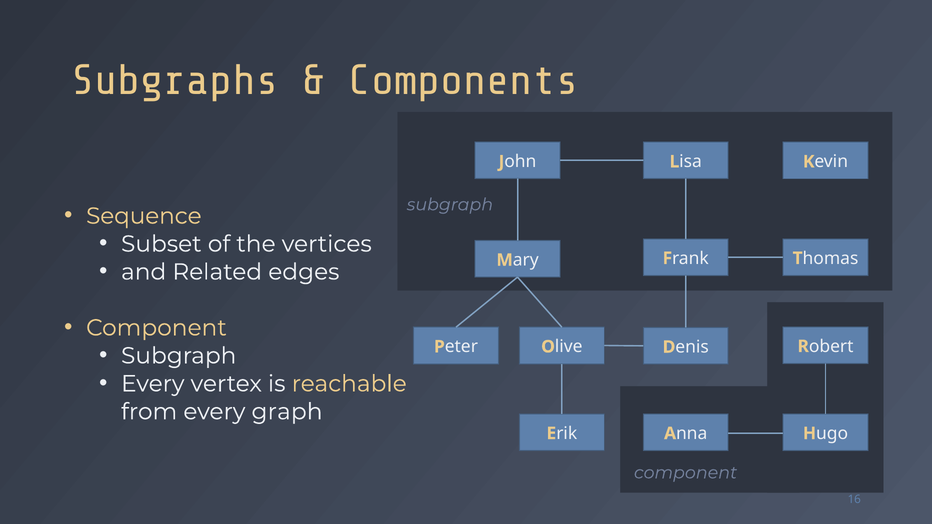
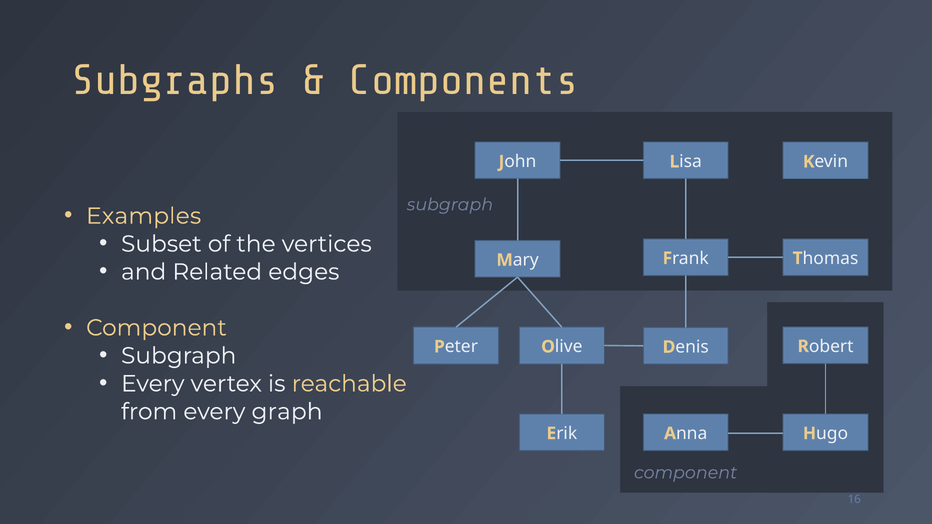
Sequence: Sequence -> Examples (144, 216)
